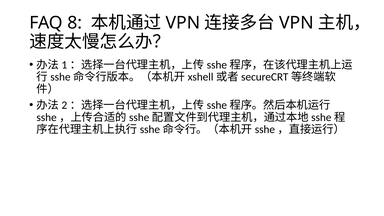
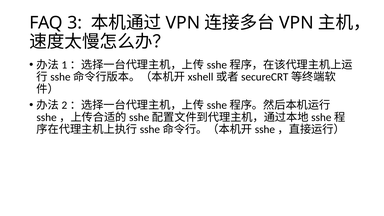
8: 8 -> 3 (75, 23)
